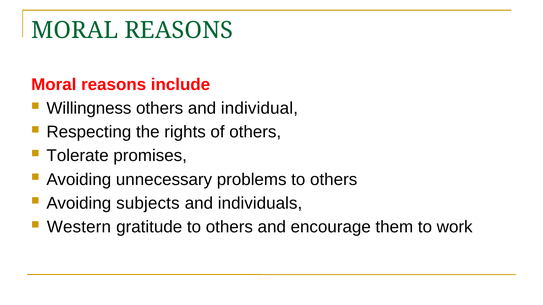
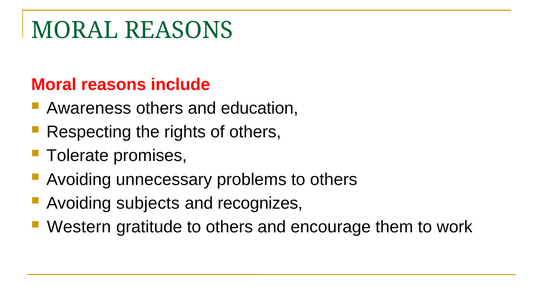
Willingness: Willingness -> Awareness (89, 108)
individual: individual -> education (260, 108)
individuals: individuals -> recognizes (260, 203)
